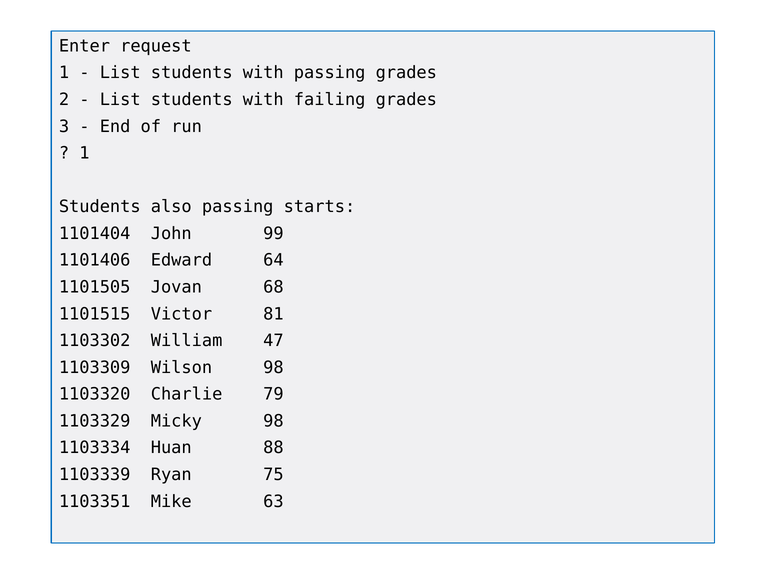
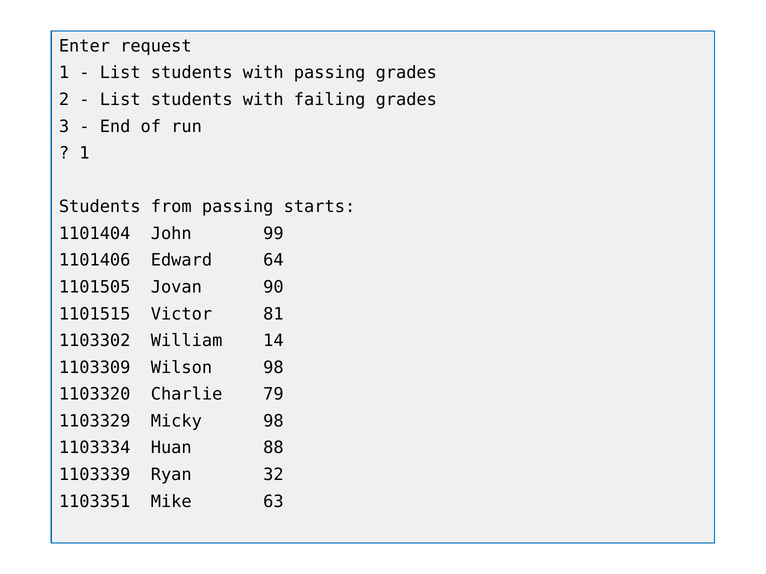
also: also -> from (171, 207)
68: 68 -> 90 (273, 287)
47: 47 -> 14 (273, 341)
75: 75 -> 32 (273, 475)
